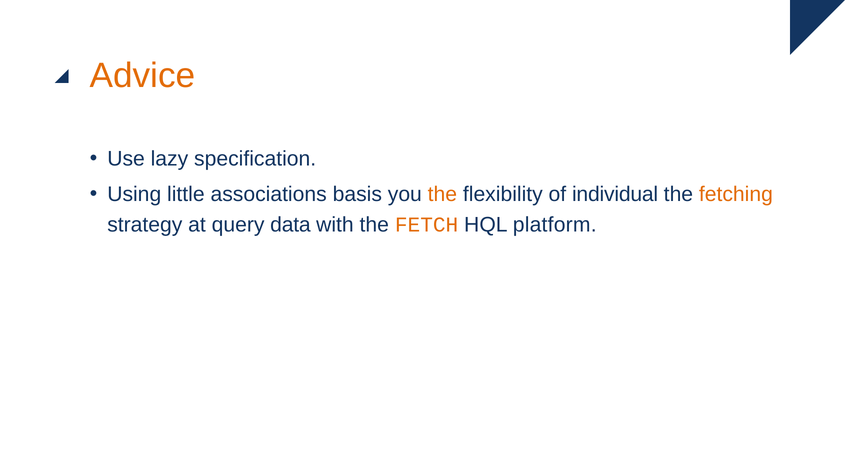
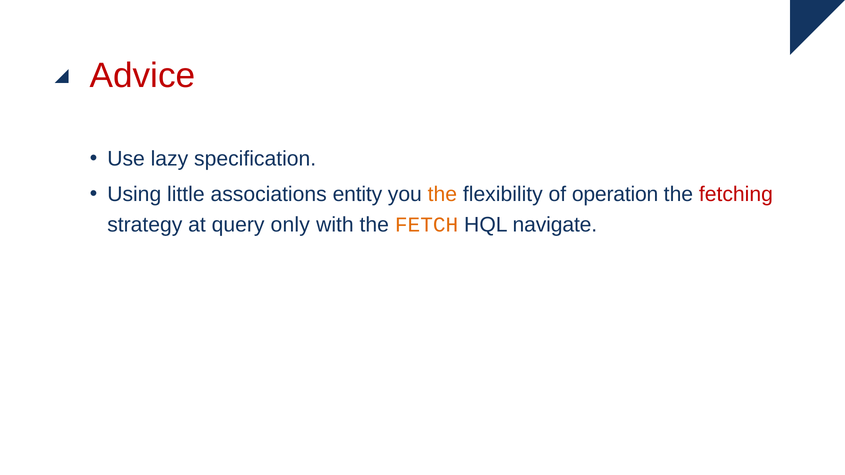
Advice colour: orange -> red (143, 76)
basis: basis -> entity (357, 195)
individual: individual -> operation (615, 195)
fetching colour: orange -> red (736, 195)
data: data -> only (290, 225)
platform: platform -> navigate (555, 225)
